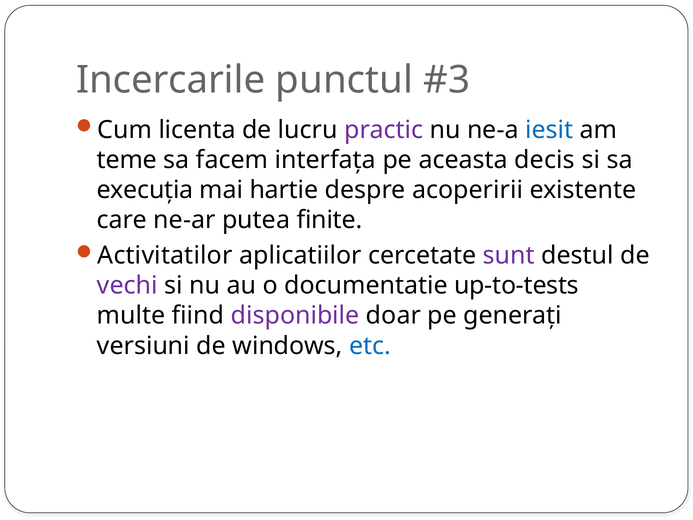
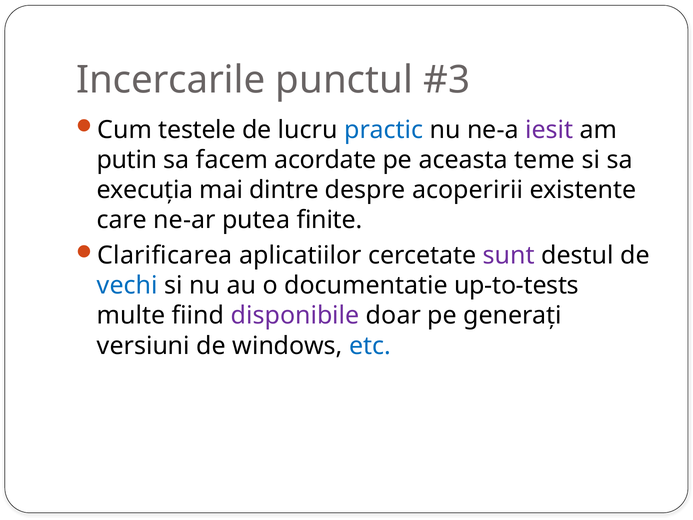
licenta: licenta -> testele (197, 130)
practic colour: purple -> blue (384, 130)
iesit colour: blue -> purple (549, 130)
teme: teme -> putin (127, 160)
interfața: interfața -> acordate (325, 160)
decis: decis -> teme (545, 160)
hartie: hartie -> dintre (284, 190)
Activitatilor: Activitatilor -> Clarificarea (165, 256)
vechi colour: purple -> blue (127, 286)
